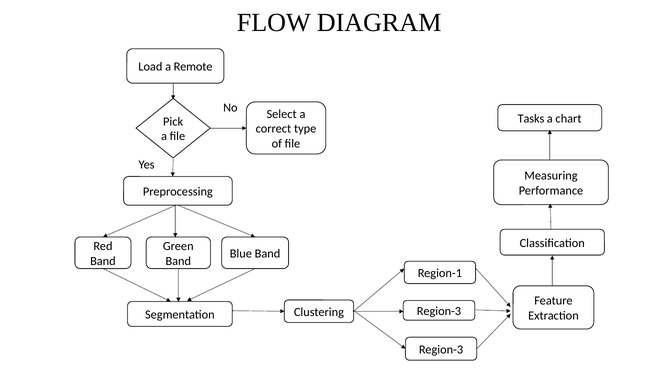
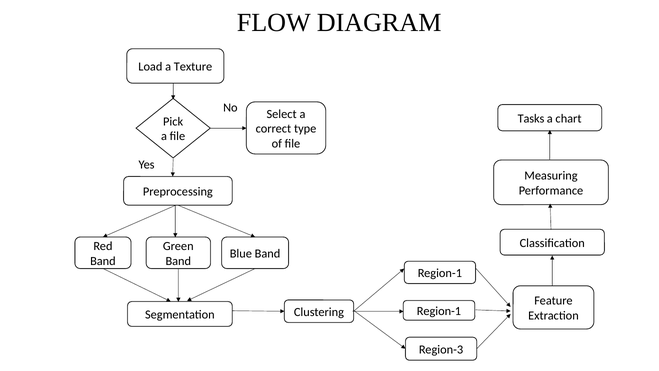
Remote: Remote -> Texture (193, 67)
Region-3: Region-3 -> Region-1 (439, 311)
